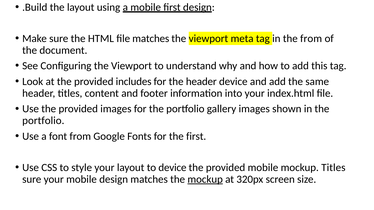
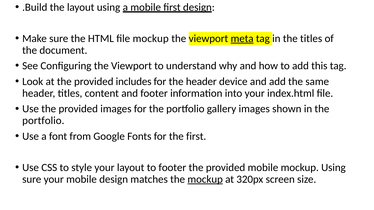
file matches: matches -> mockup (151, 39)
meta underline: none -> present (242, 39)
the from: from -> titles (311, 39)
to device: device -> footer (172, 168)
mockup Titles: Titles -> Using (333, 168)
